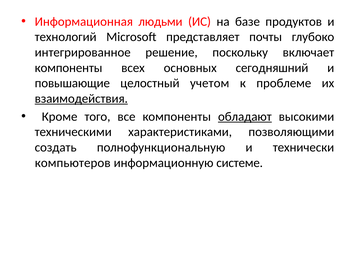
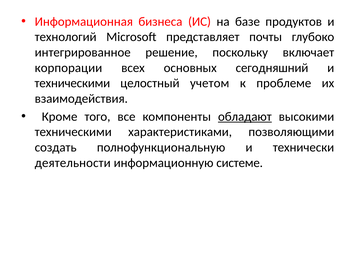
людьми: людьми -> бизнеса (160, 22)
компоненты: компоненты -> корпорации (68, 68)
повышающие: повышающие -> техническими (72, 83)
взаимодействия underline: present -> none (81, 99)
компьютеров: компьютеров -> деятельности (73, 163)
